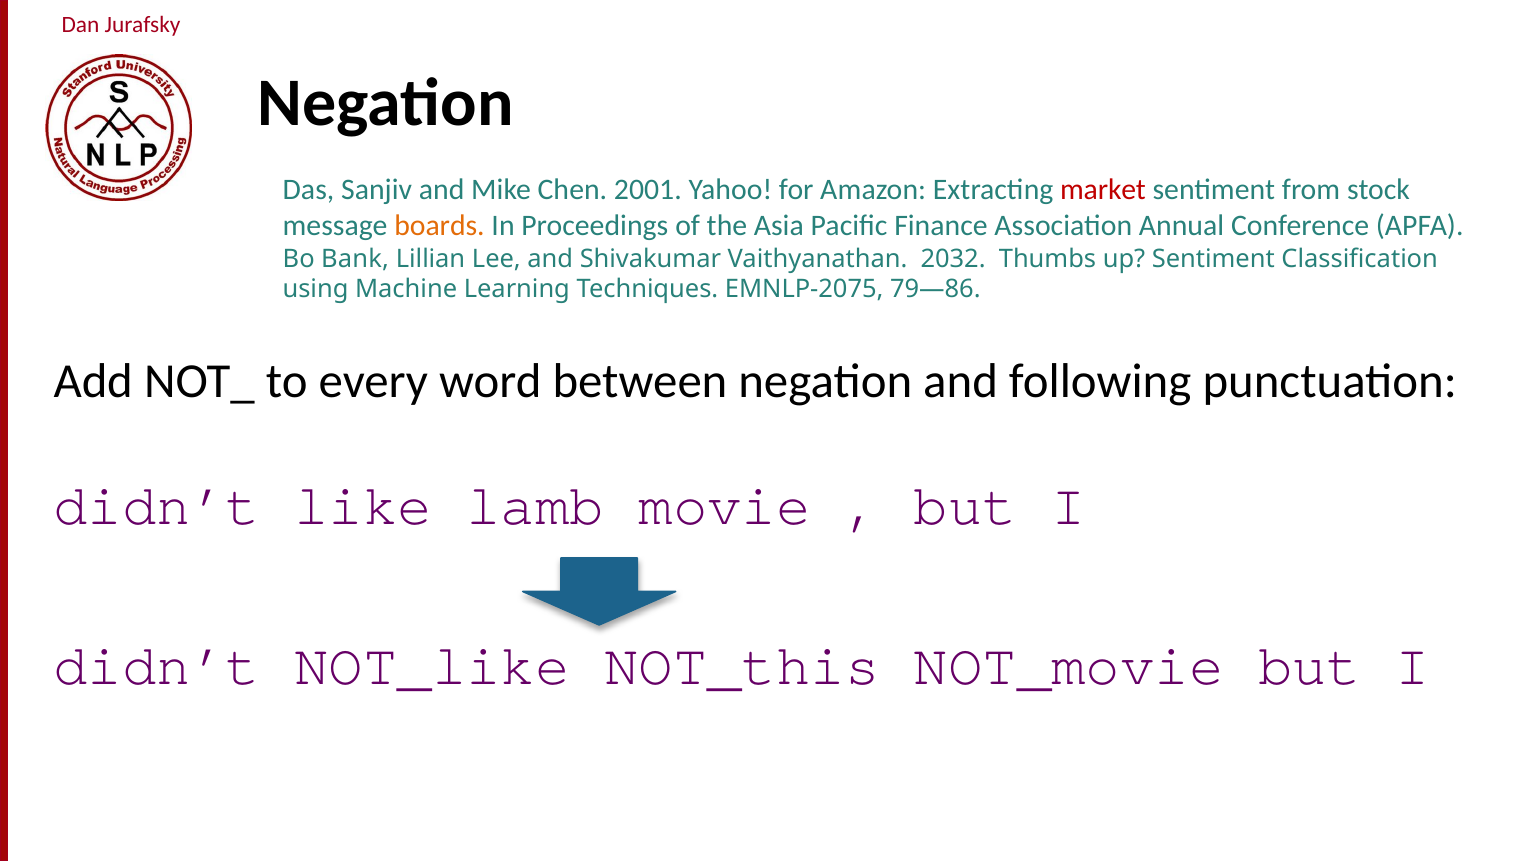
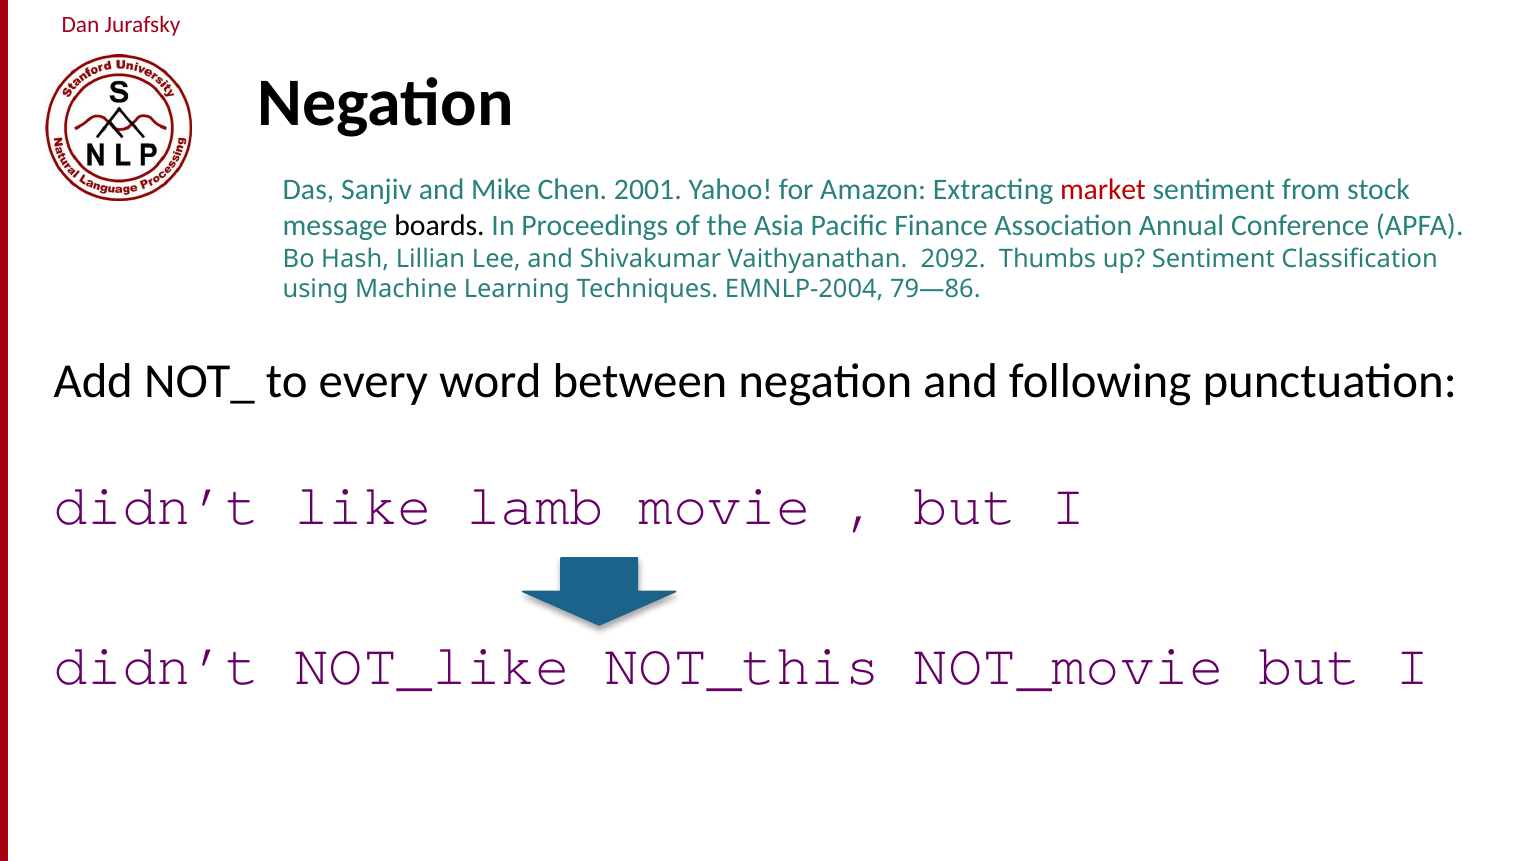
boards colour: orange -> black (440, 226)
Bank: Bank -> Hash (355, 259)
2032: 2032 -> 2092 (953, 259)
EMNLP-2075: EMNLP-2075 -> EMNLP-2004 (804, 289)
